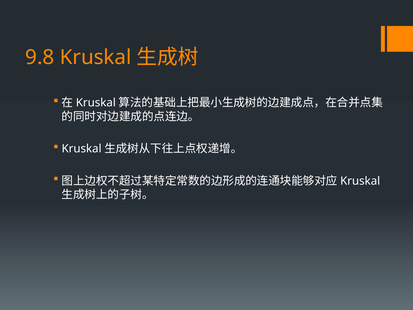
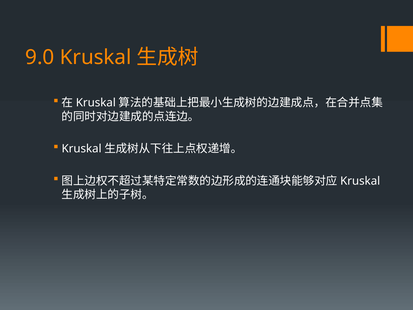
9.8: 9.8 -> 9.0 (40, 57)
